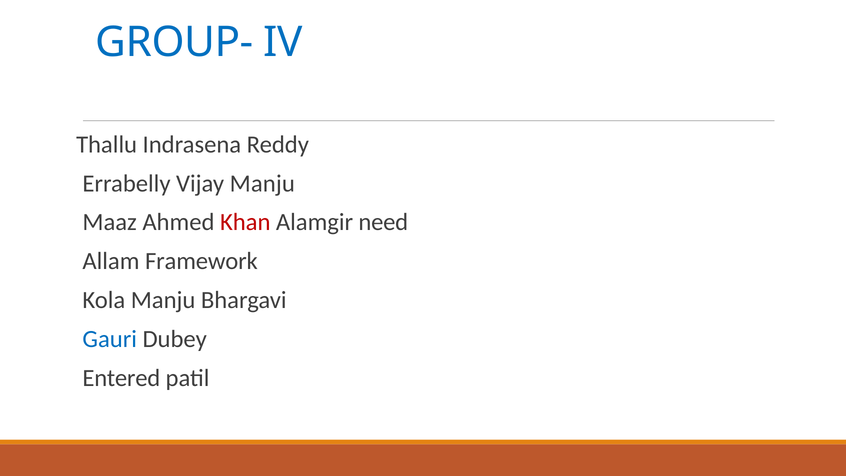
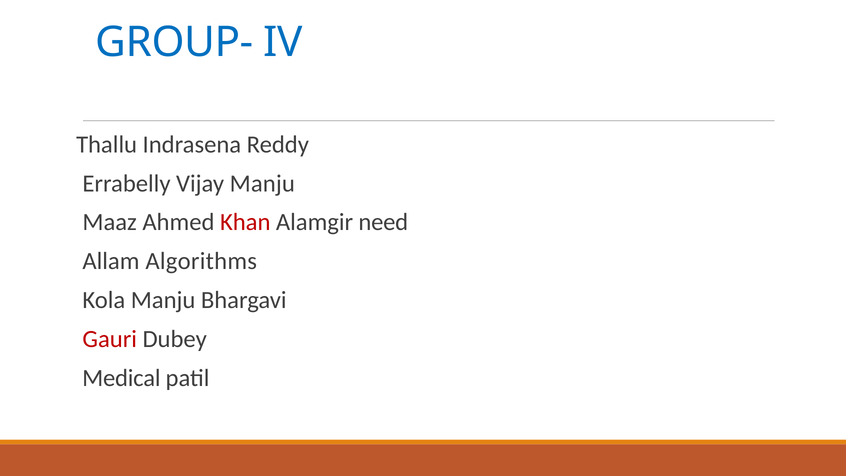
Framework: Framework -> Algorithms (201, 261)
Gauri colour: blue -> red (110, 339)
Entered: Entered -> Medical (121, 378)
